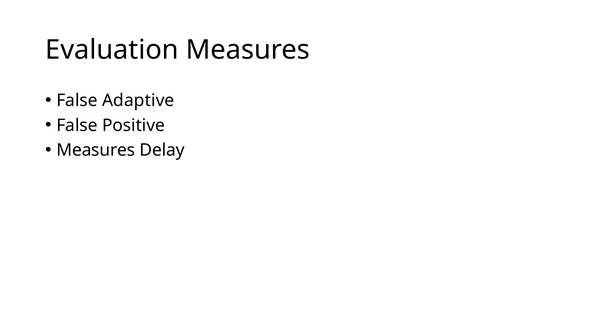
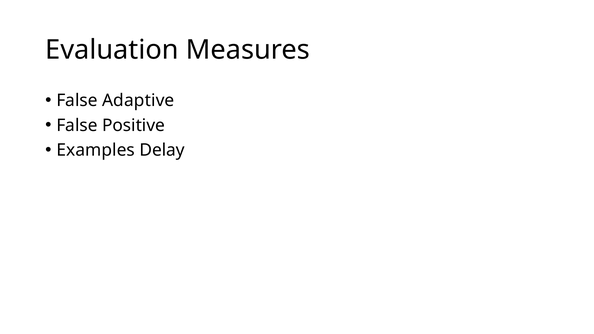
Measures: Measures -> Examples (96, 150)
